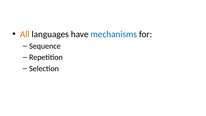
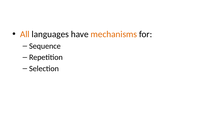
mechanisms colour: blue -> orange (114, 34)
